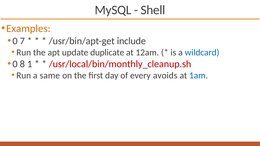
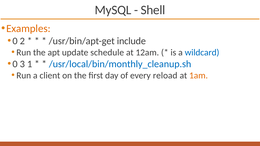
7: 7 -> 2 (22, 41)
duplicate: duplicate -> schedule (107, 52)
8: 8 -> 3 (22, 64)
/usr/local/bin/monthly_cleanup.sh colour: red -> blue (120, 64)
same: same -> client (50, 76)
avoids: avoids -> reload (165, 76)
1am colour: blue -> orange (199, 76)
